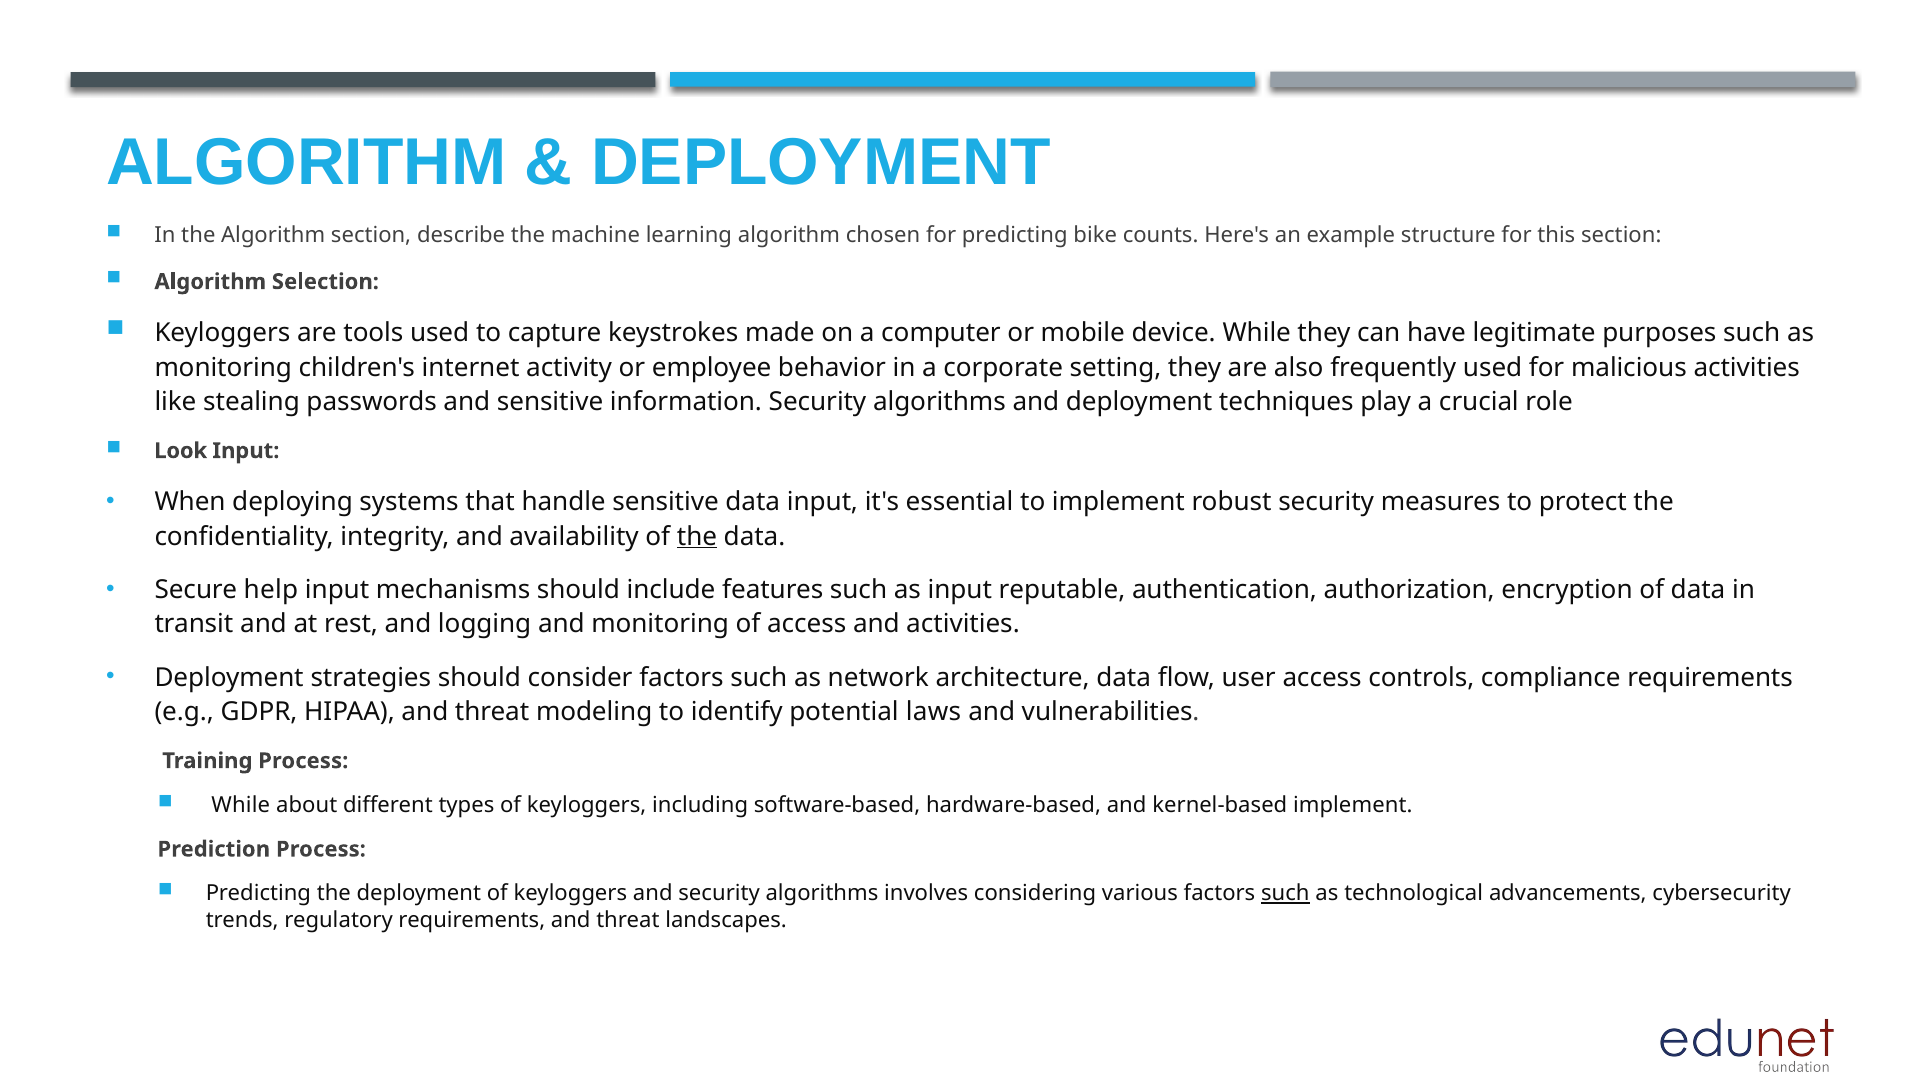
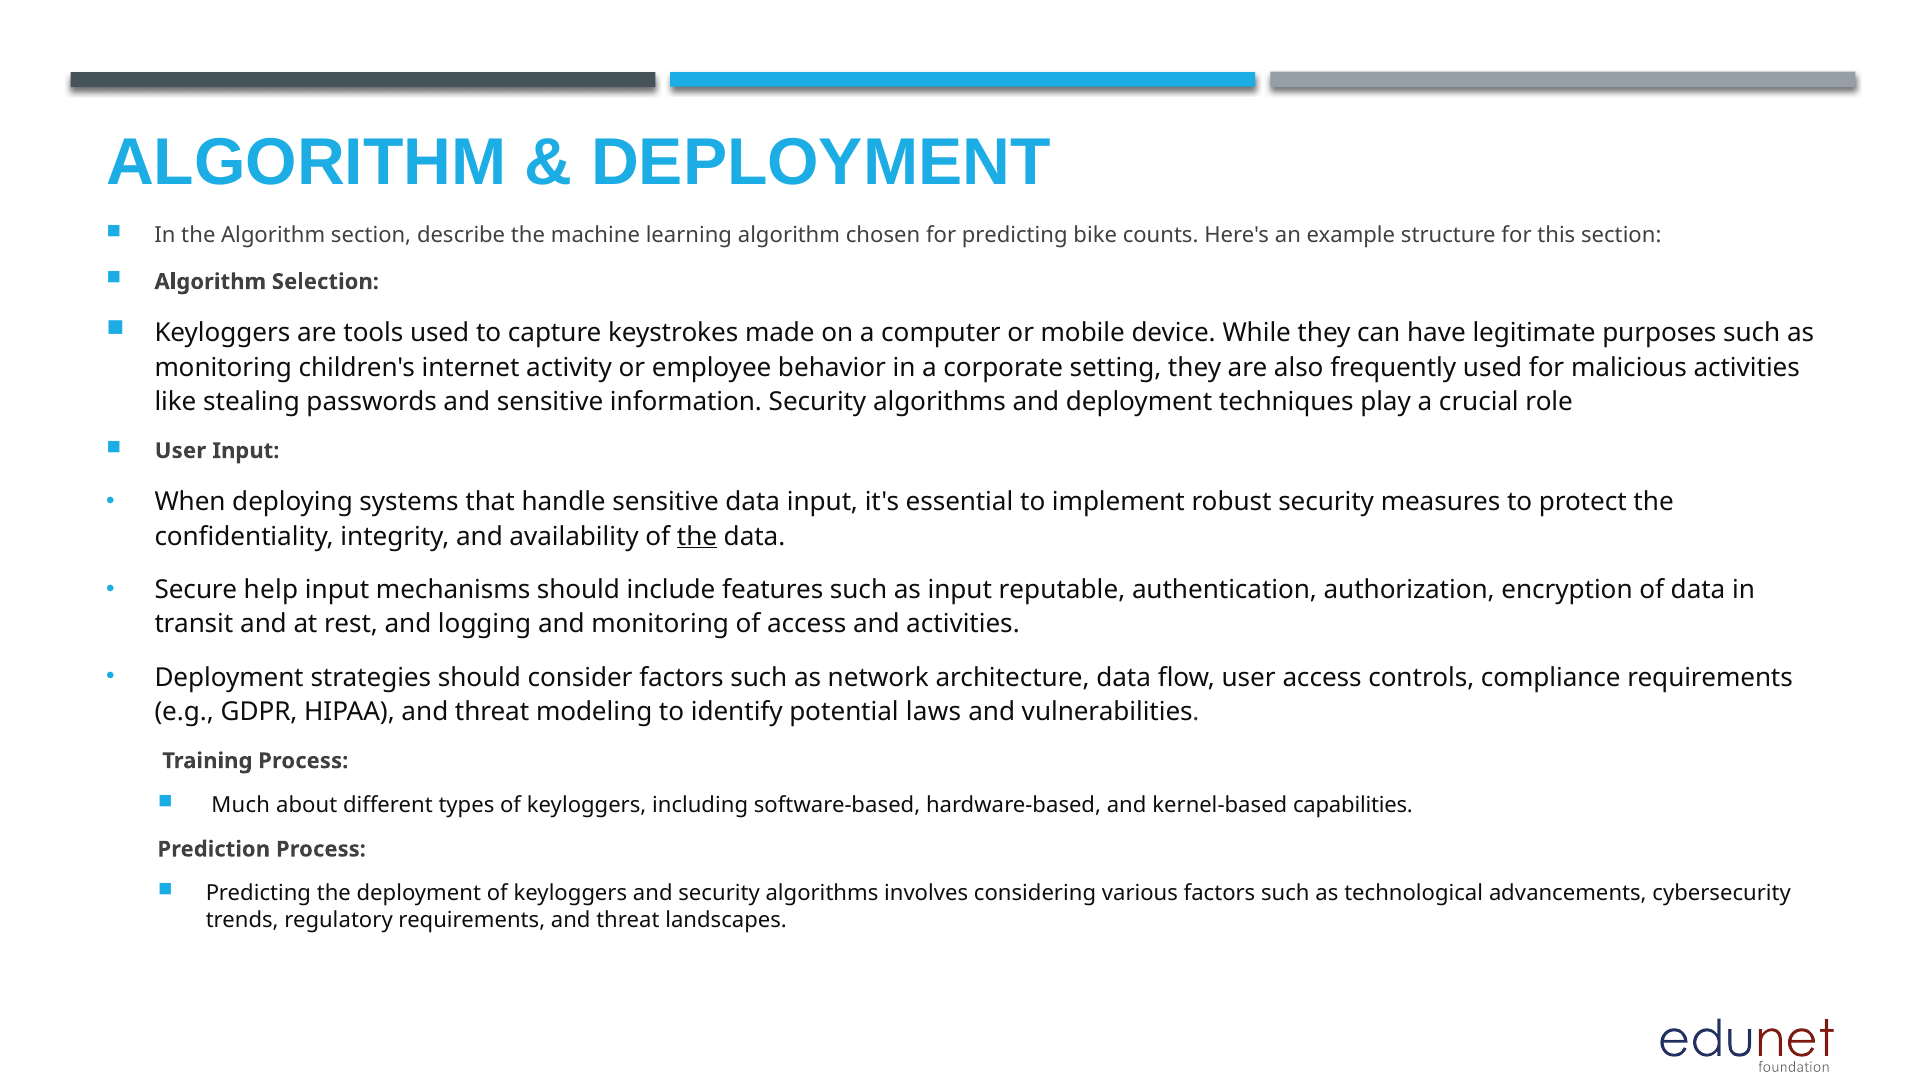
Look: Look -> User (180, 451)
While: While -> Much (241, 805)
kernel-based implement: implement -> capabilities (1353, 805)
such underline: present -> none (1285, 894)
